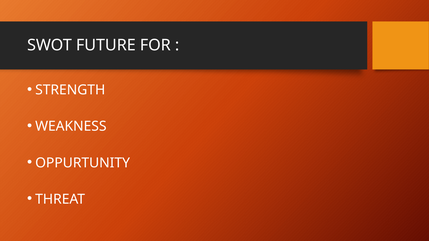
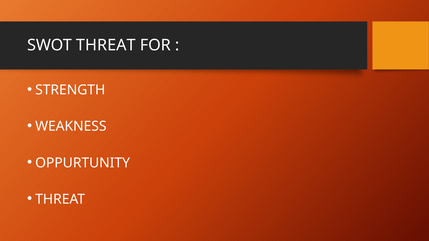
SWOT FUTURE: FUTURE -> THREAT (106, 45)
